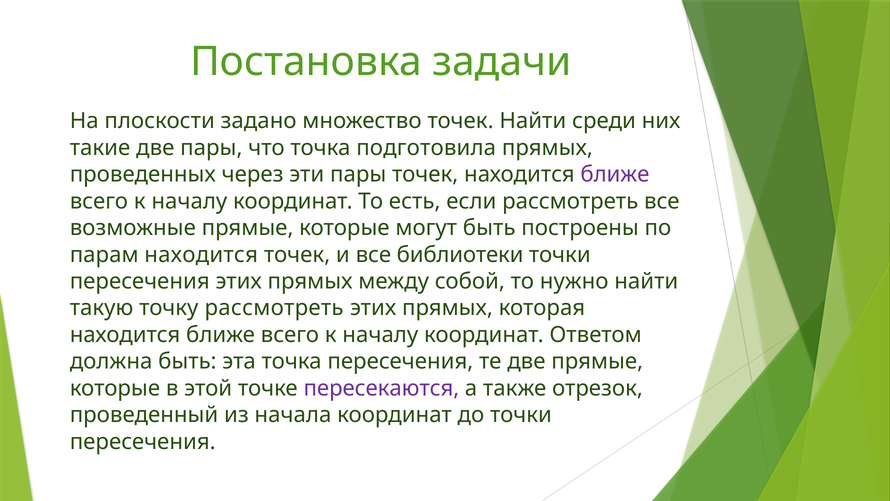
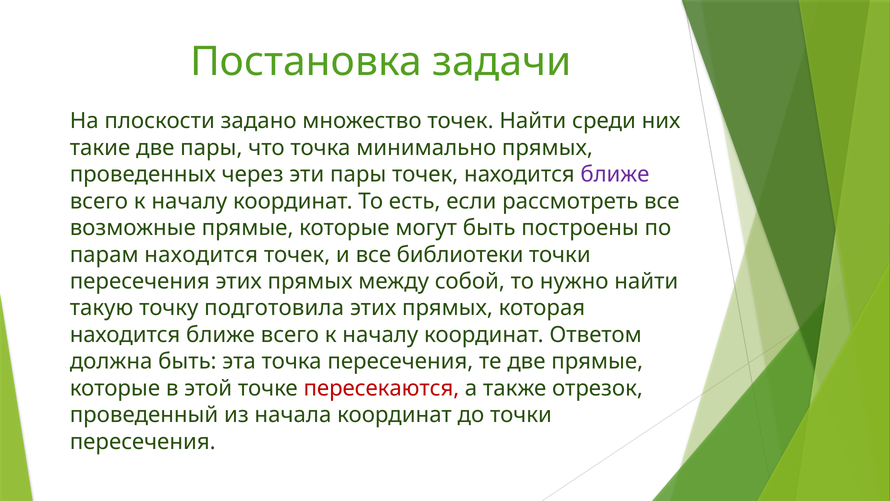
подготовила: подготовила -> минимально (426, 148)
точку рассмотреть: рассмотреть -> подготовила (274, 308)
пересекаются colour: purple -> red (381, 388)
